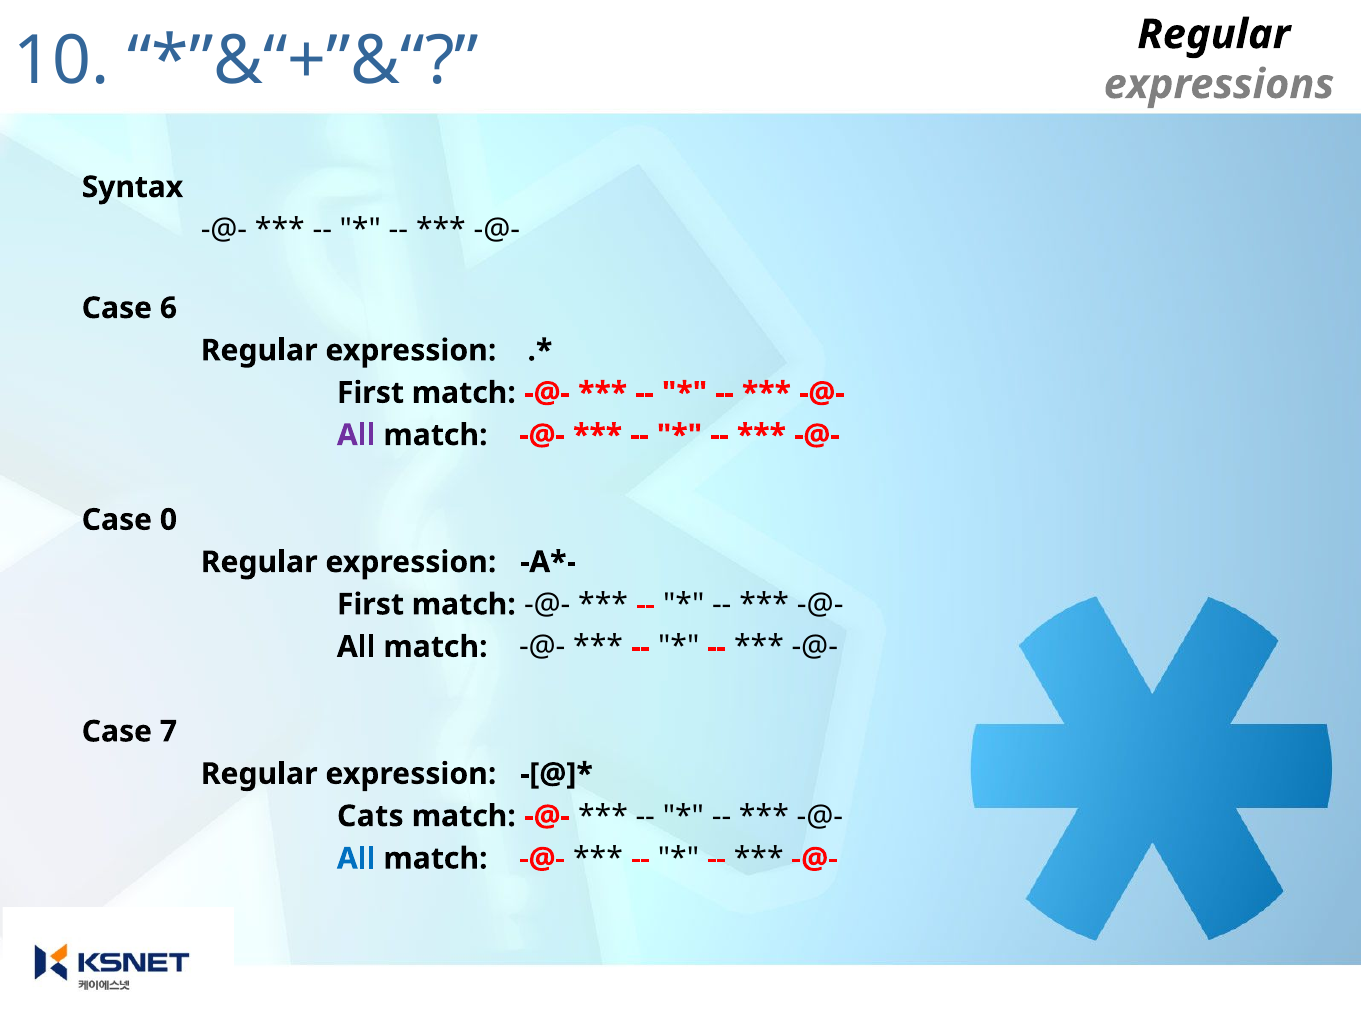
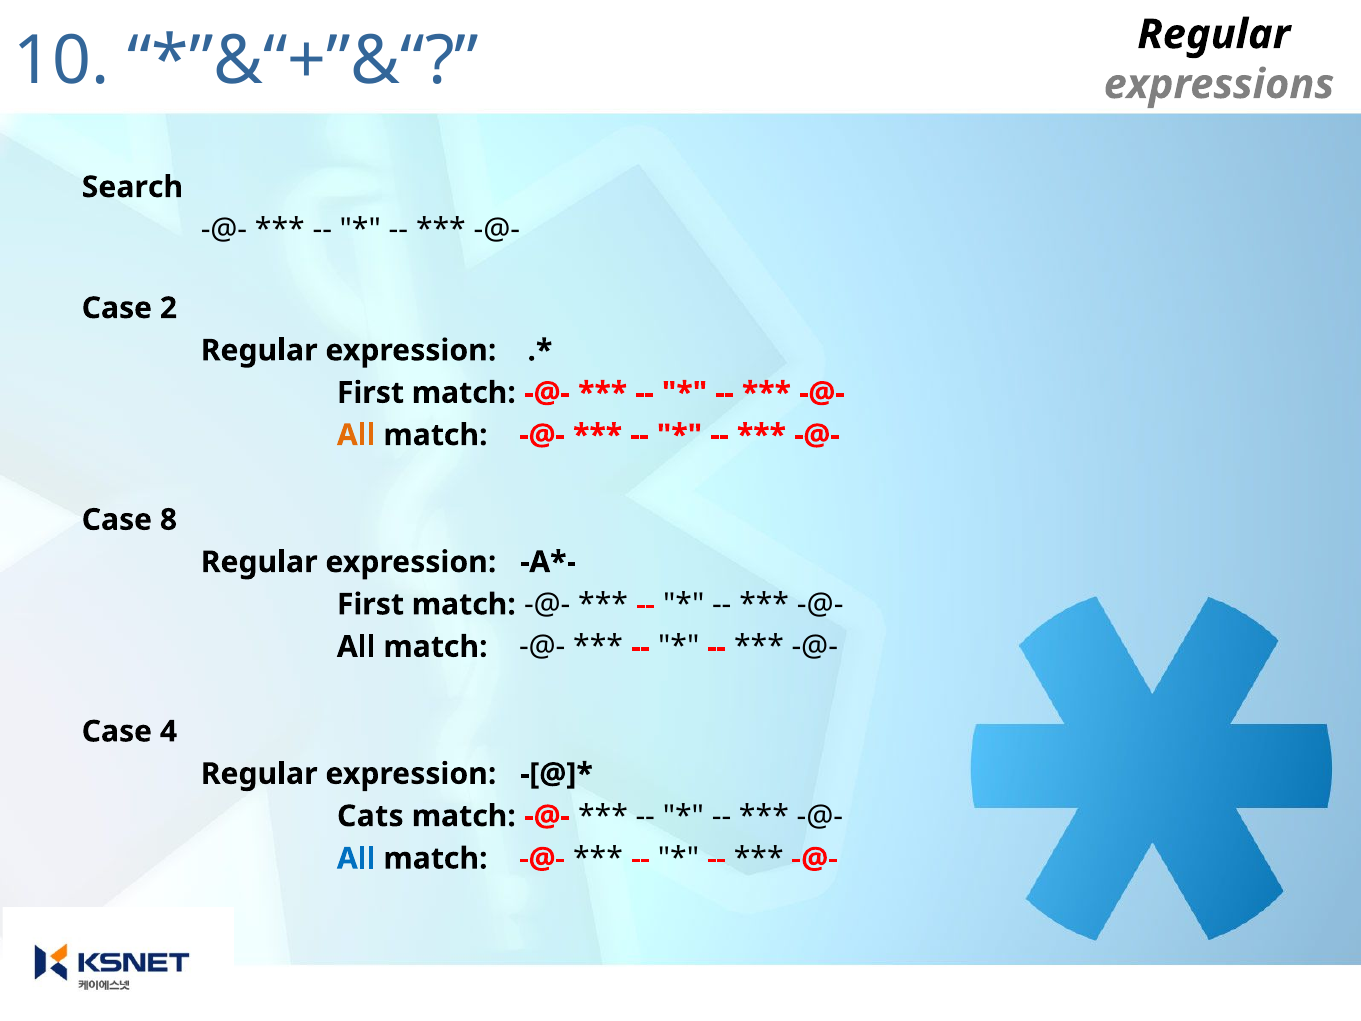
Syntax: Syntax -> Search (132, 187)
6: 6 -> 2 (168, 308)
All colour: purple -> orange (356, 435)
0: 0 -> 8 (168, 520)
7: 7 -> 4 (168, 731)
